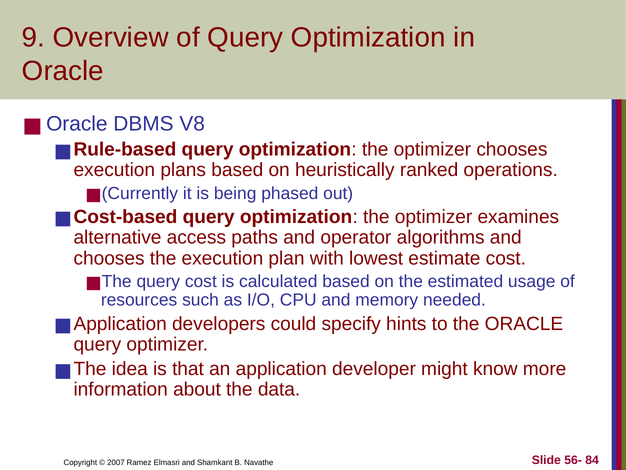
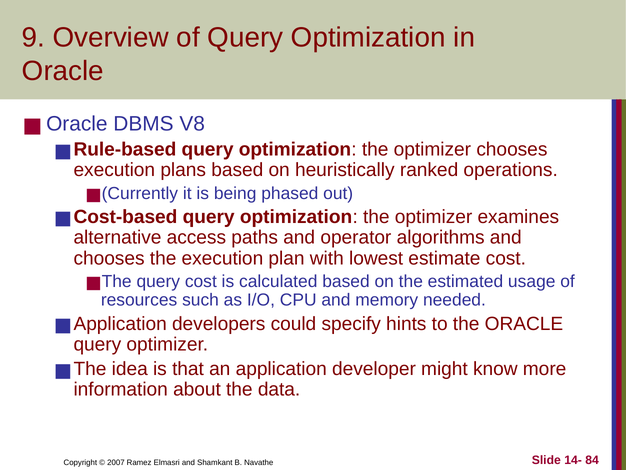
56-: 56- -> 14- (573, 460)
